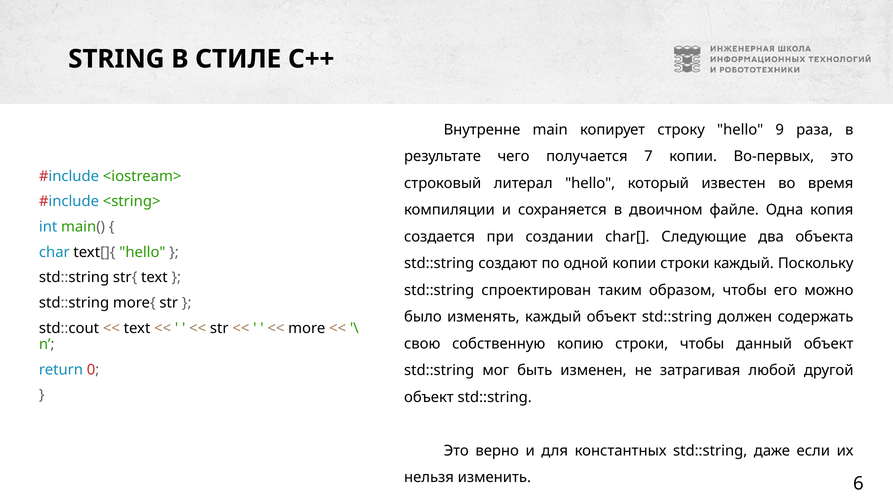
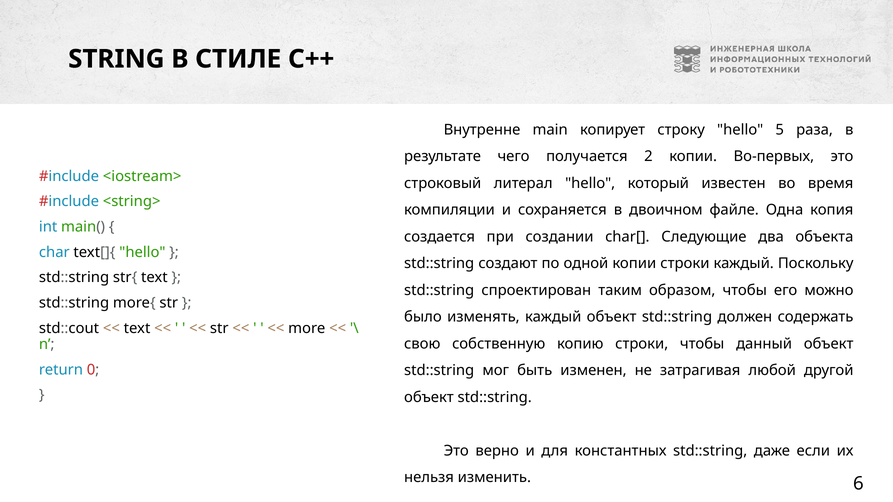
9: 9 -> 5 (780, 130)
7: 7 -> 2 (648, 157)
